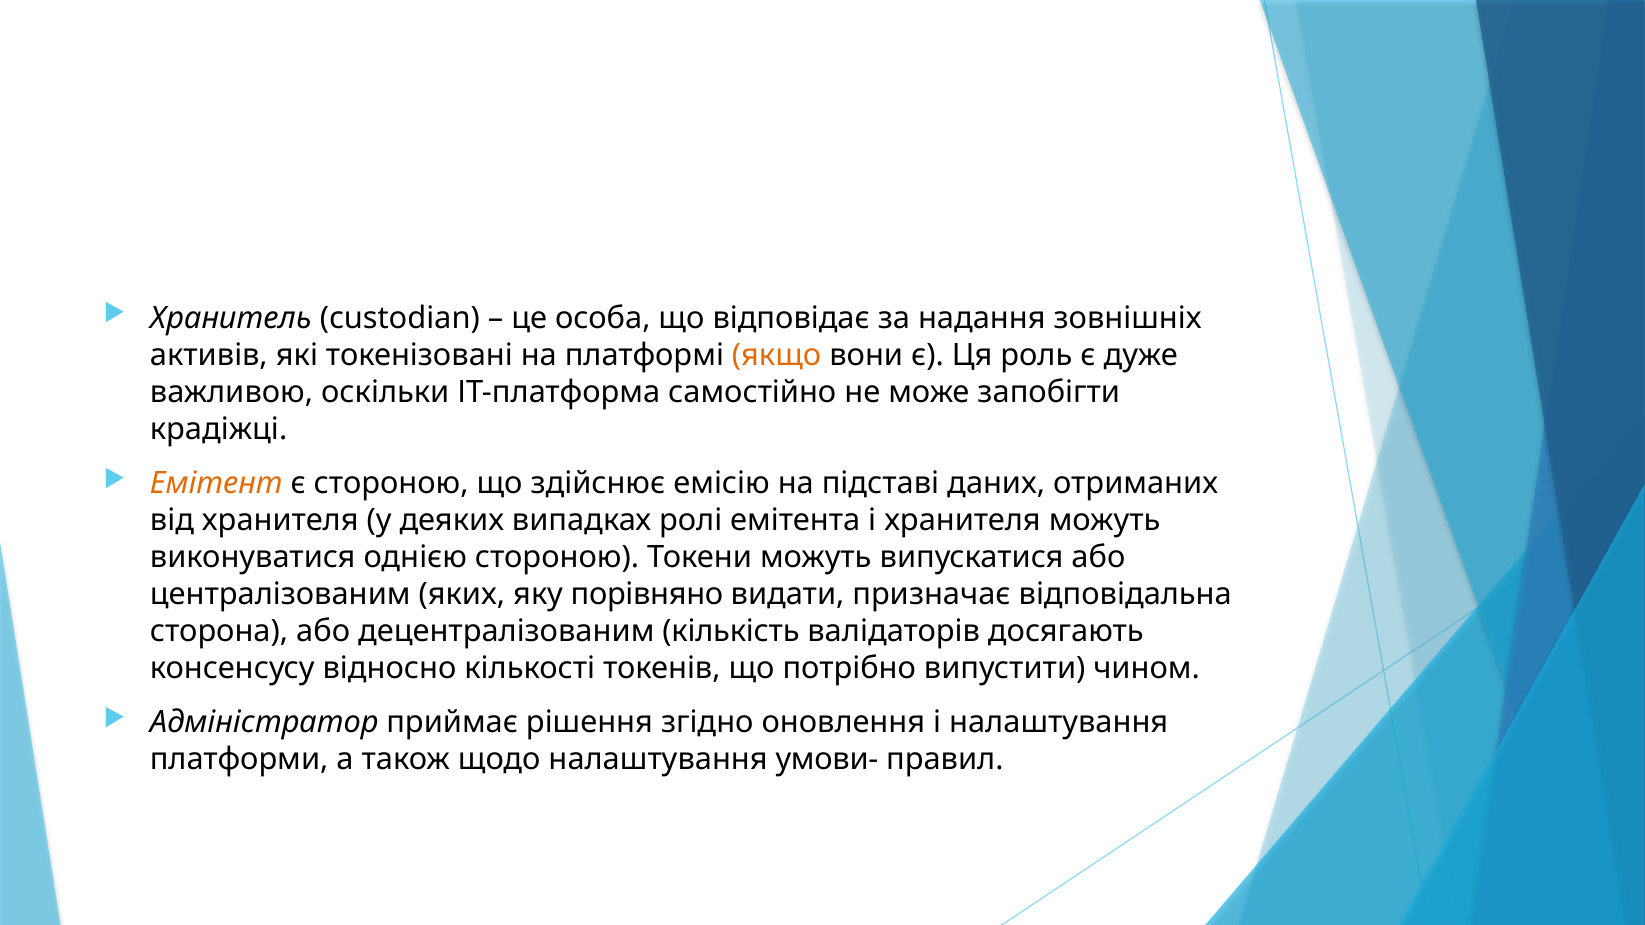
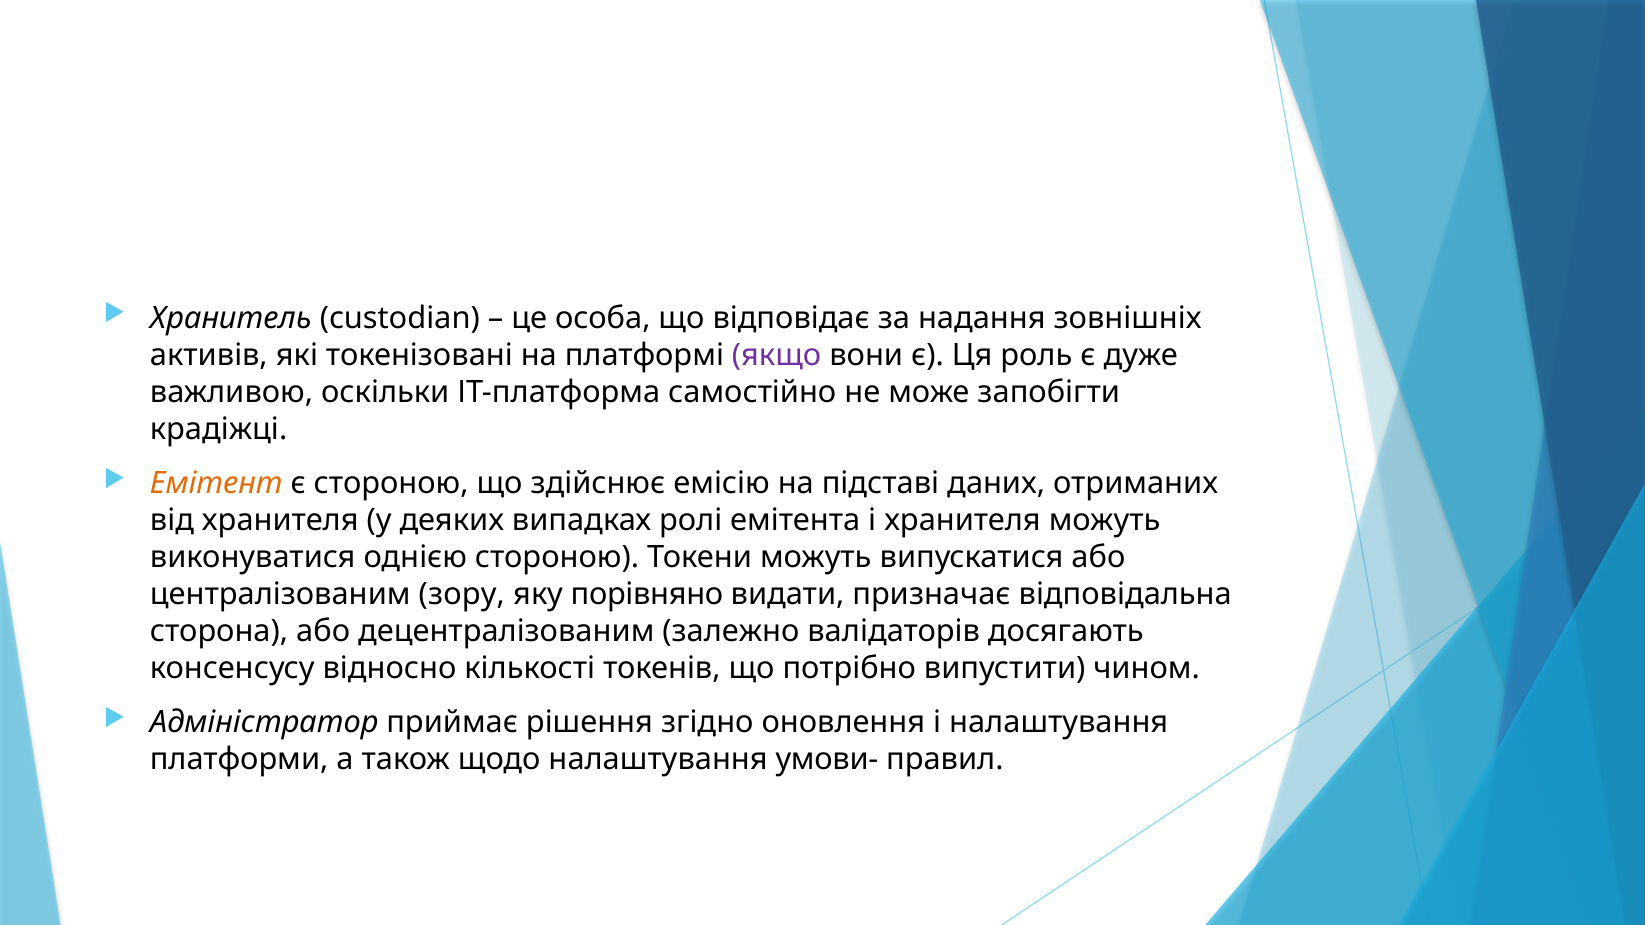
якщо colour: orange -> purple (777, 355)
яких: яких -> зору (462, 595)
кількість: кількість -> залежно (731, 632)
